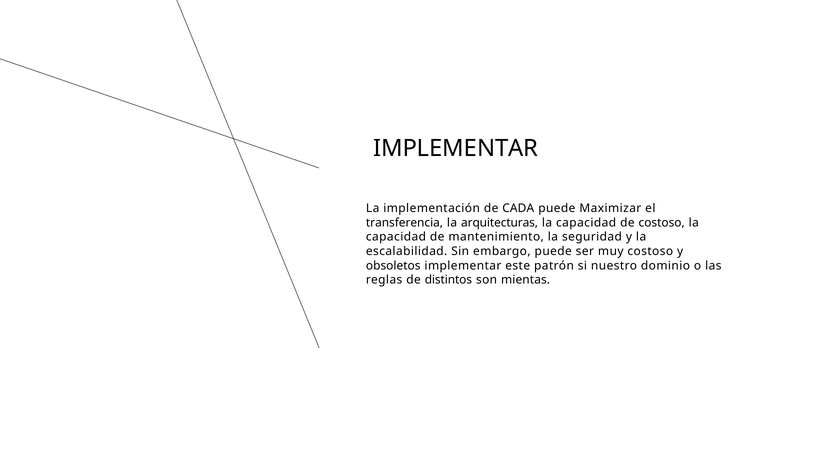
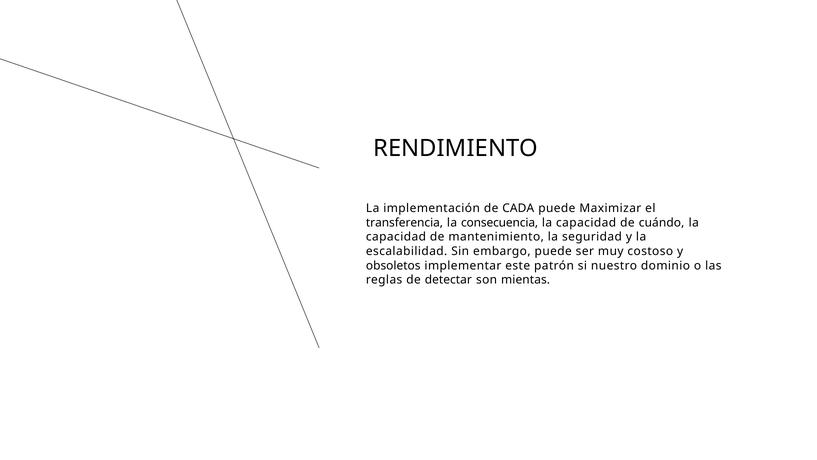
IMPLEMENTAR: IMPLEMENTAR -> RENDIMIENTO (456, 148)
arquitecturas: arquitecturas -> consecuencia (500, 222)
de costoso: costoso -> cuándo (662, 222)
distintos: distintos -> detectar (448, 280)
